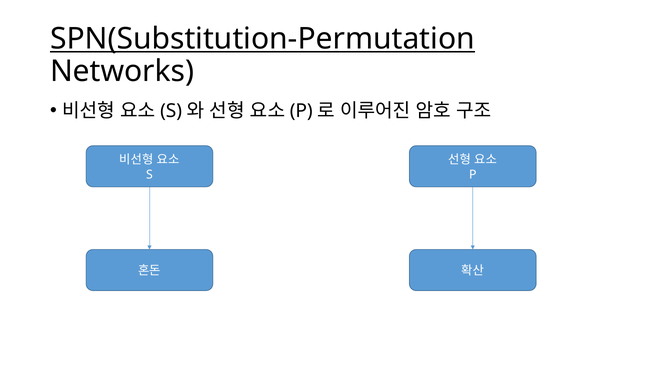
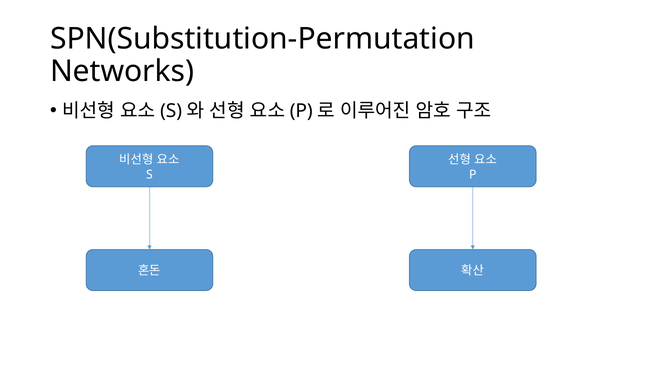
SPN(Substitution-Permutation underline: present -> none (262, 39)
